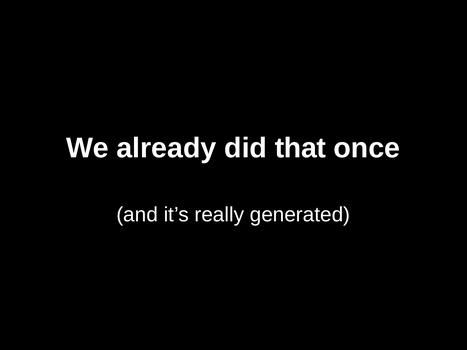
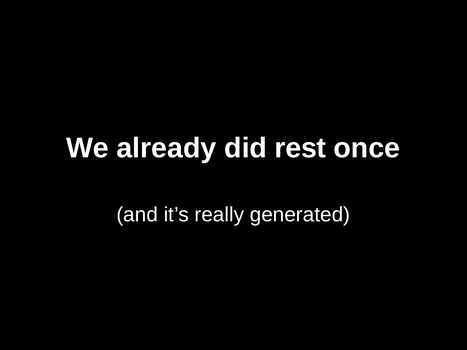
that: that -> rest (300, 148)
